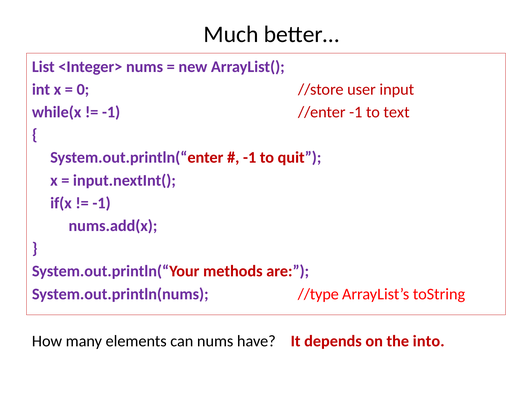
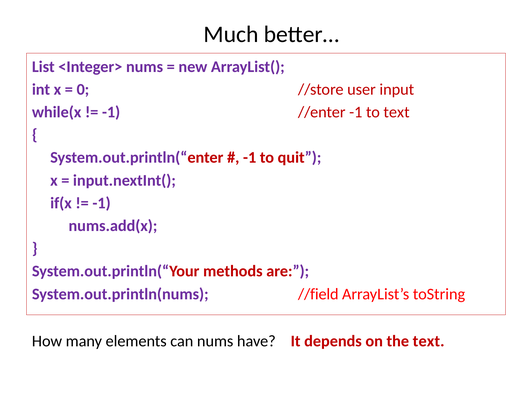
//type: //type -> //field (318, 294)
the into: into -> text (429, 341)
